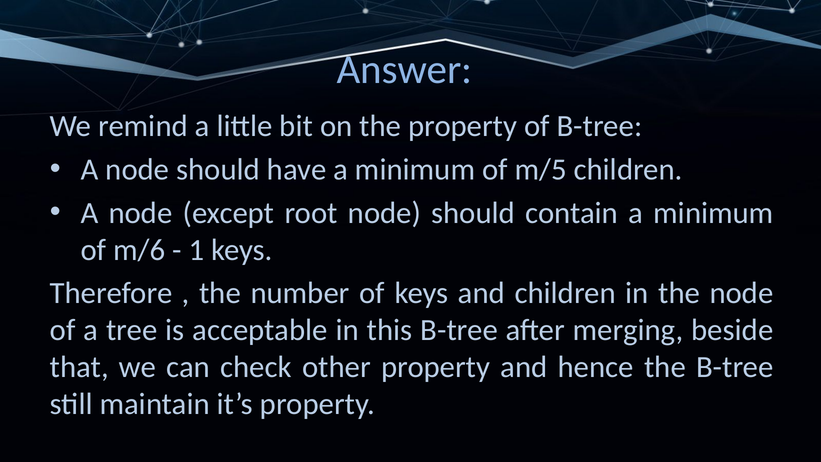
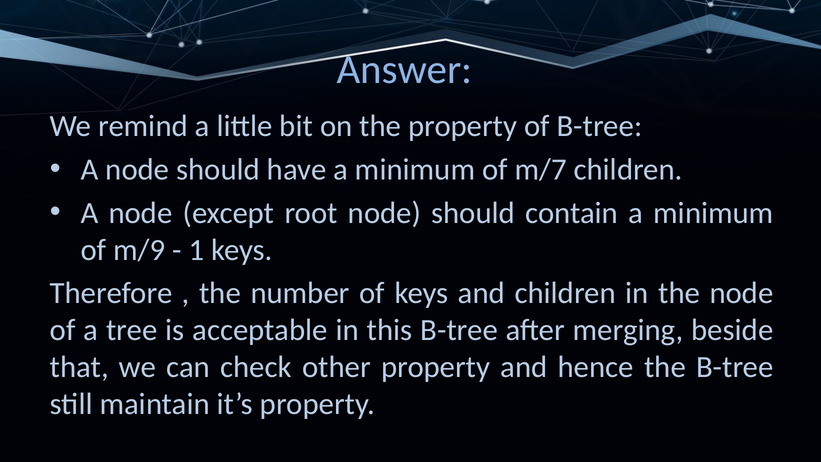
m/5: m/5 -> m/7 (541, 169)
m/6: m/6 -> m/9 (139, 250)
